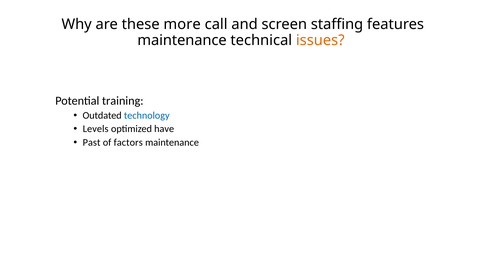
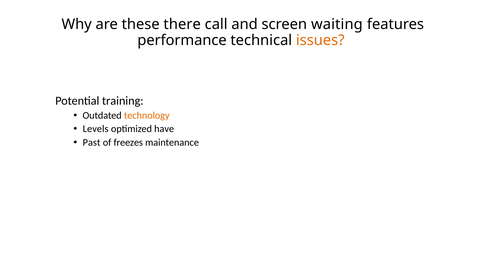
more: more -> there (182, 24)
staffing: staffing -> waiting (337, 24)
maintenance: maintenance -> performance (182, 40)
technology colour: blue -> orange (147, 115)
factors: factors -> freezes (128, 142)
